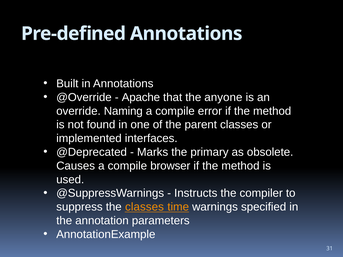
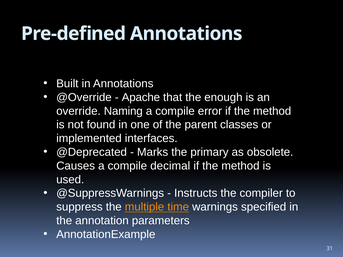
anyone: anyone -> enough (223, 97)
browser: browser -> decimal (170, 166)
the classes: classes -> multiple (145, 207)
